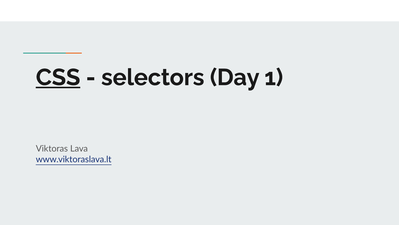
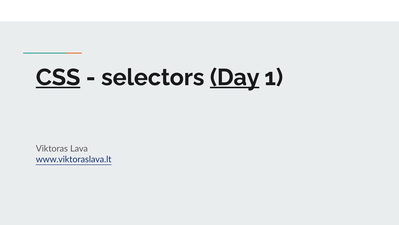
Day underline: none -> present (235, 77)
